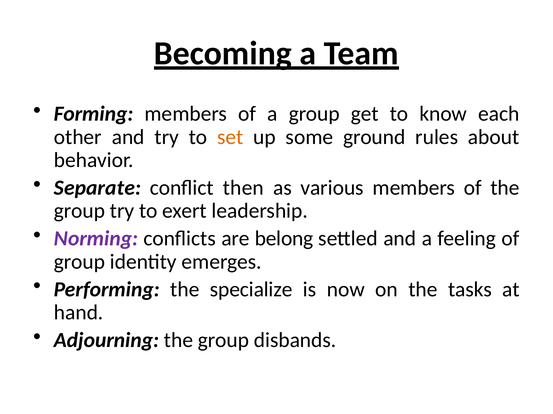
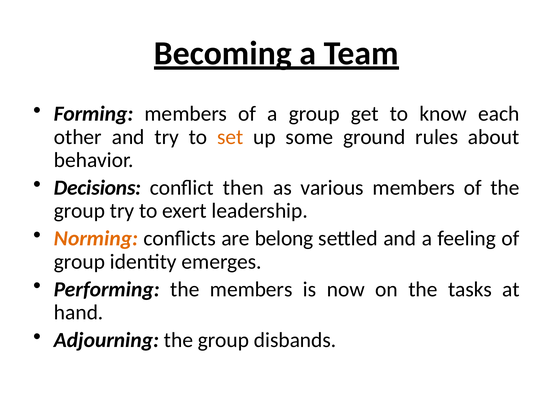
Separate: Separate -> Decisions (98, 188)
Norming colour: purple -> orange (96, 239)
the specialize: specialize -> members (251, 290)
